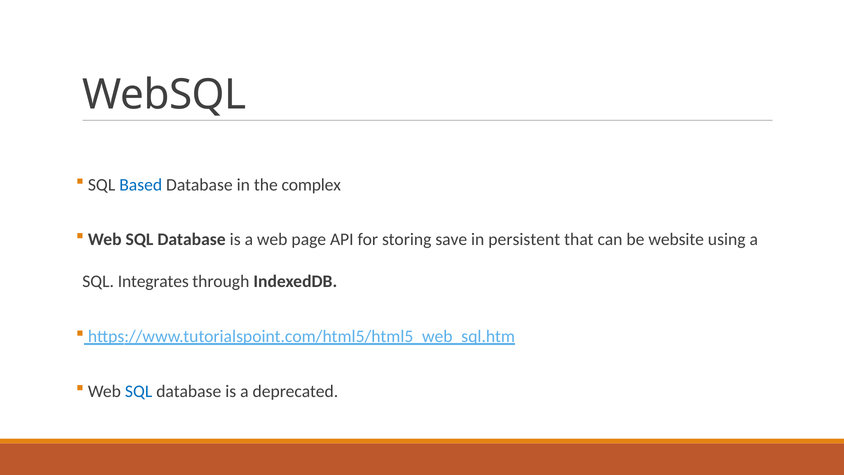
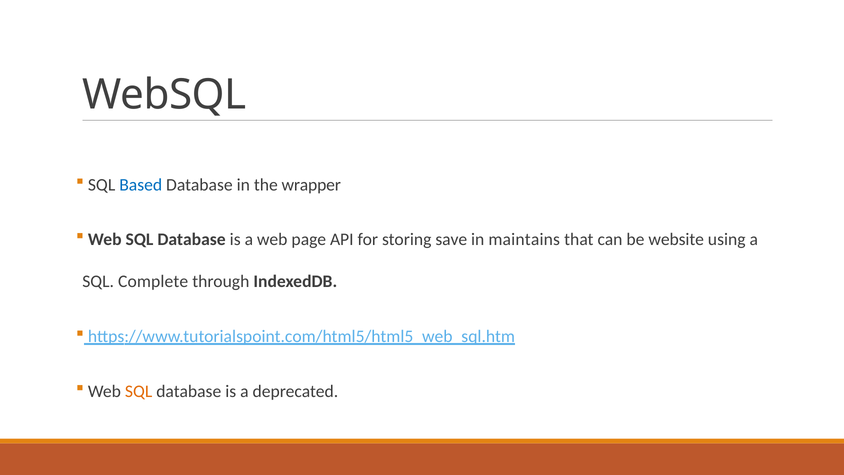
complex: complex -> wrapper (311, 185)
persistent: persistent -> maintains (524, 239)
Integrates: Integrates -> Complete (153, 281)
SQL colour: blue -> orange (139, 391)
